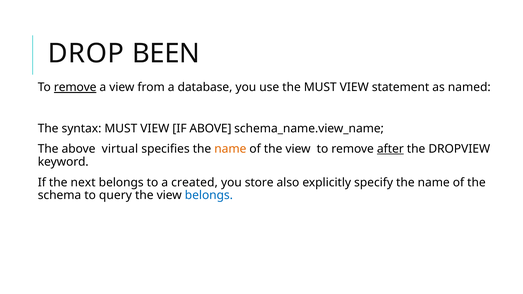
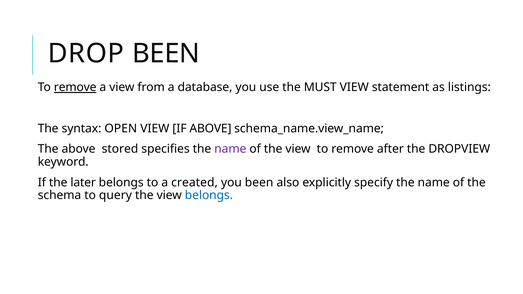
named: named -> listings (469, 87)
syntax MUST: MUST -> OPEN (121, 129)
virtual: virtual -> stored (120, 149)
name colour: orange -> purple (230, 149)
after underline: present -> none (390, 149)
next: next -> later (83, 183)
you store: store -> been (259, 183)
